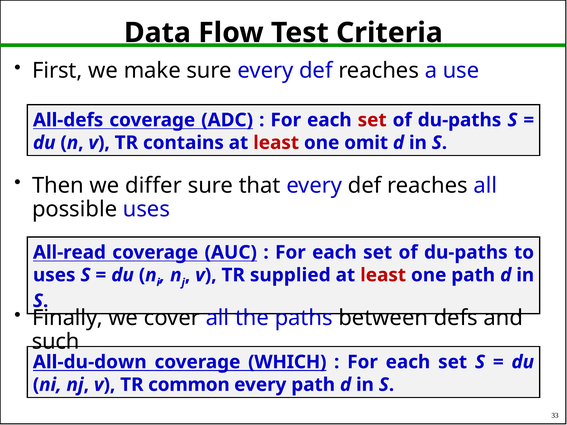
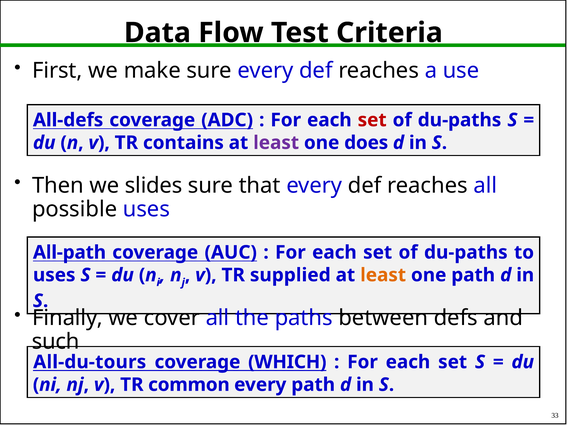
least colour: red -> purple (276, 143)
omit: omit -> does (366, 143)
differ: differ -> slides (154, 186)
All-read: All-read -> All-path (69, 253)
least colour: red -> orange (383, 275)
All-du-down: All-du-down -> All-du-tours (90, 362)
